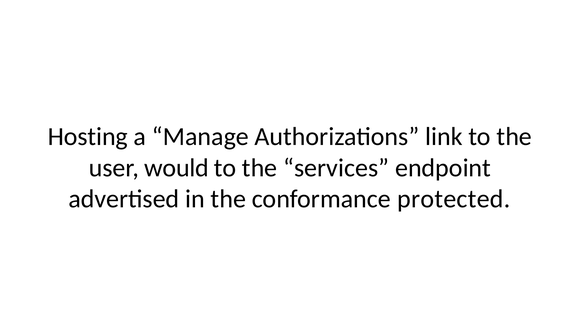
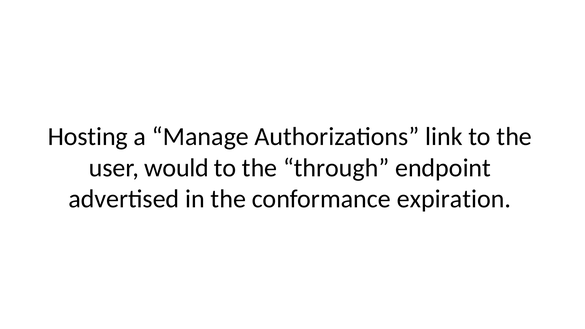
services: services -> through (336, 168)
protected: protected -> expiration (454, 199)
